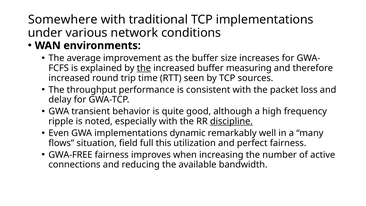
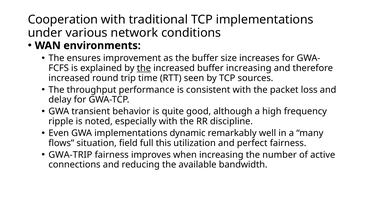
Somewhere: Somewhere -> Cooperation (63, 20)
average: average -> ensures (84, 58)
buffer measuring: measuring -> increasing (249, 68)
discipline underline: present -> none (231, 121)
GWA-FREE: GWA-FREE -> GWA-TRIP (70, 155)
